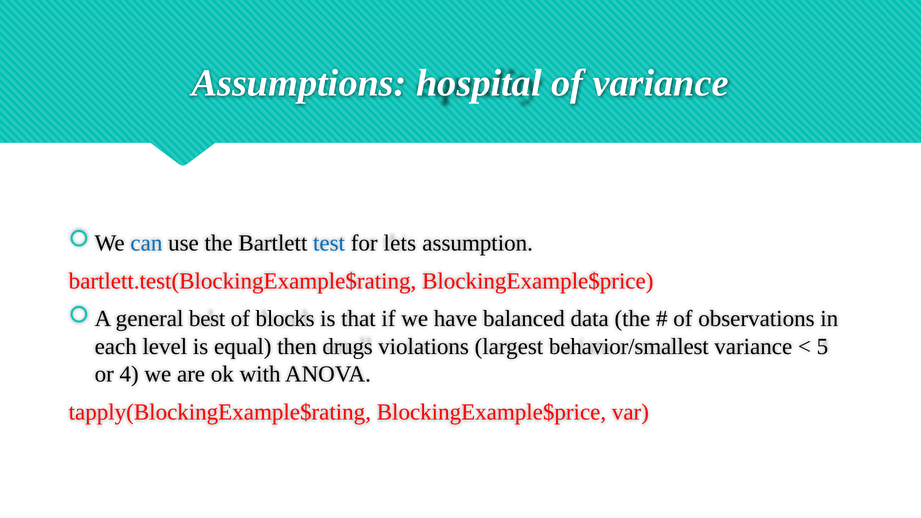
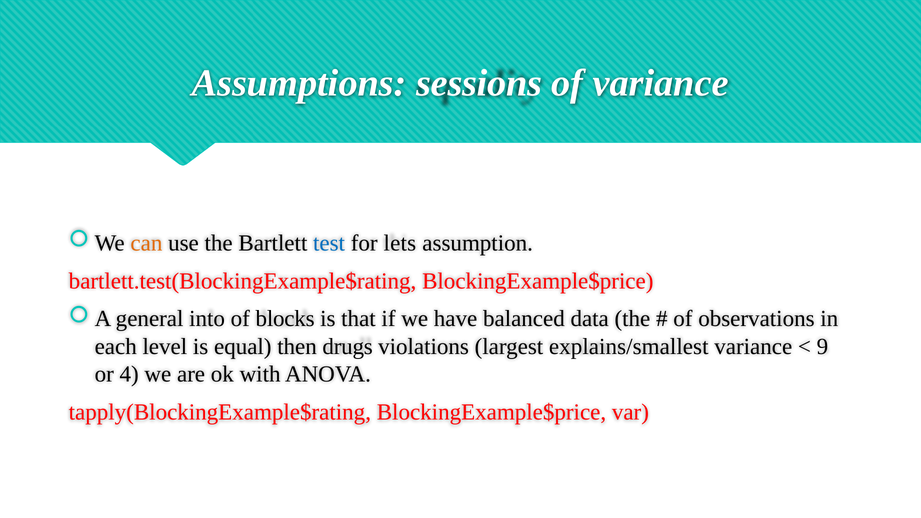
hospital: hospital -> sessions (479, 83)
can colour: blue -> orange (146, 243)
best: best -> into (207, 319)
behavior/smallest: behavior/smallest -> explains/smallest (629, 347)
5: 5 -> 9 (822, 347)
